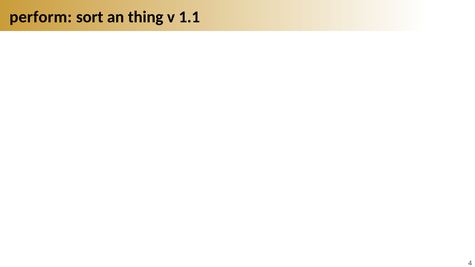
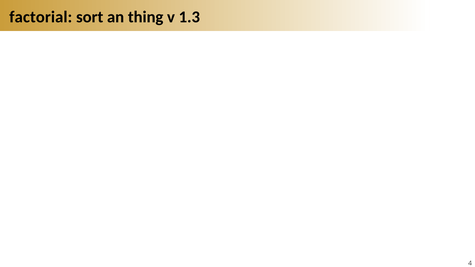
perform: perform -> factorial (41, 17)
1.1: 1.1 -> 1.3 (189, 17)
